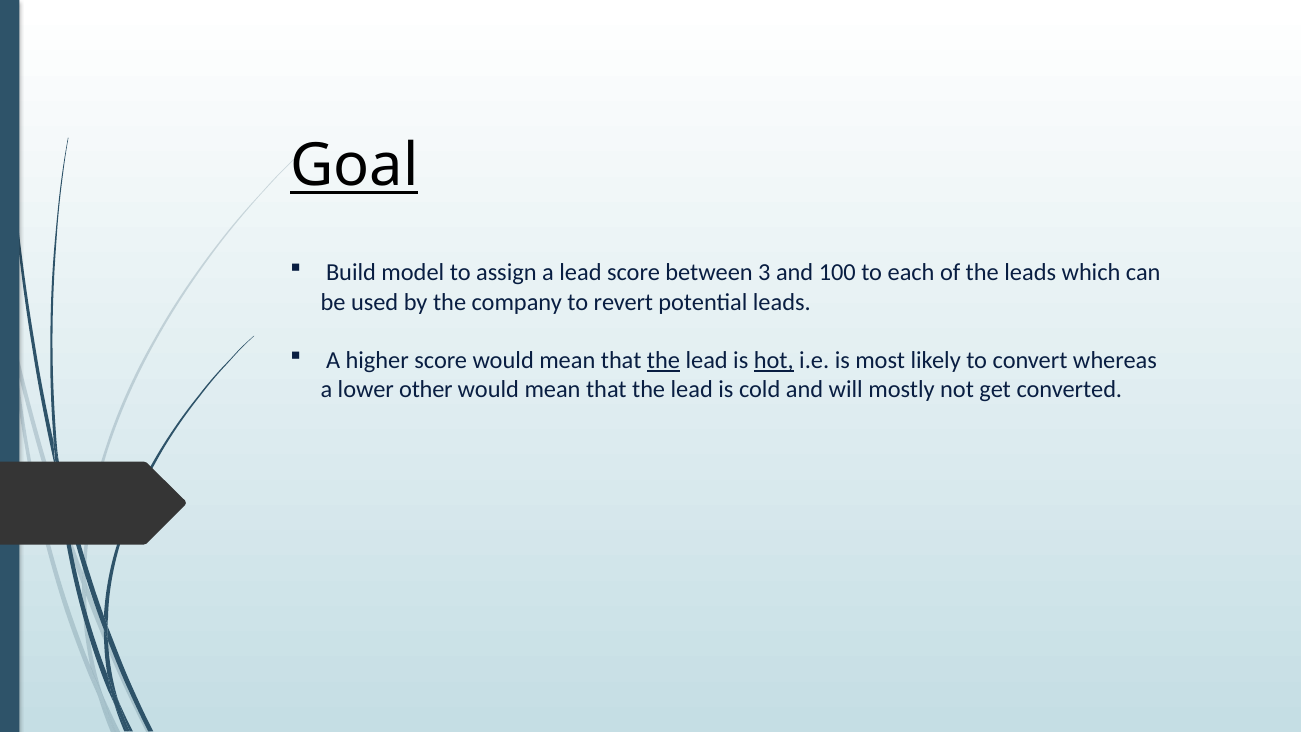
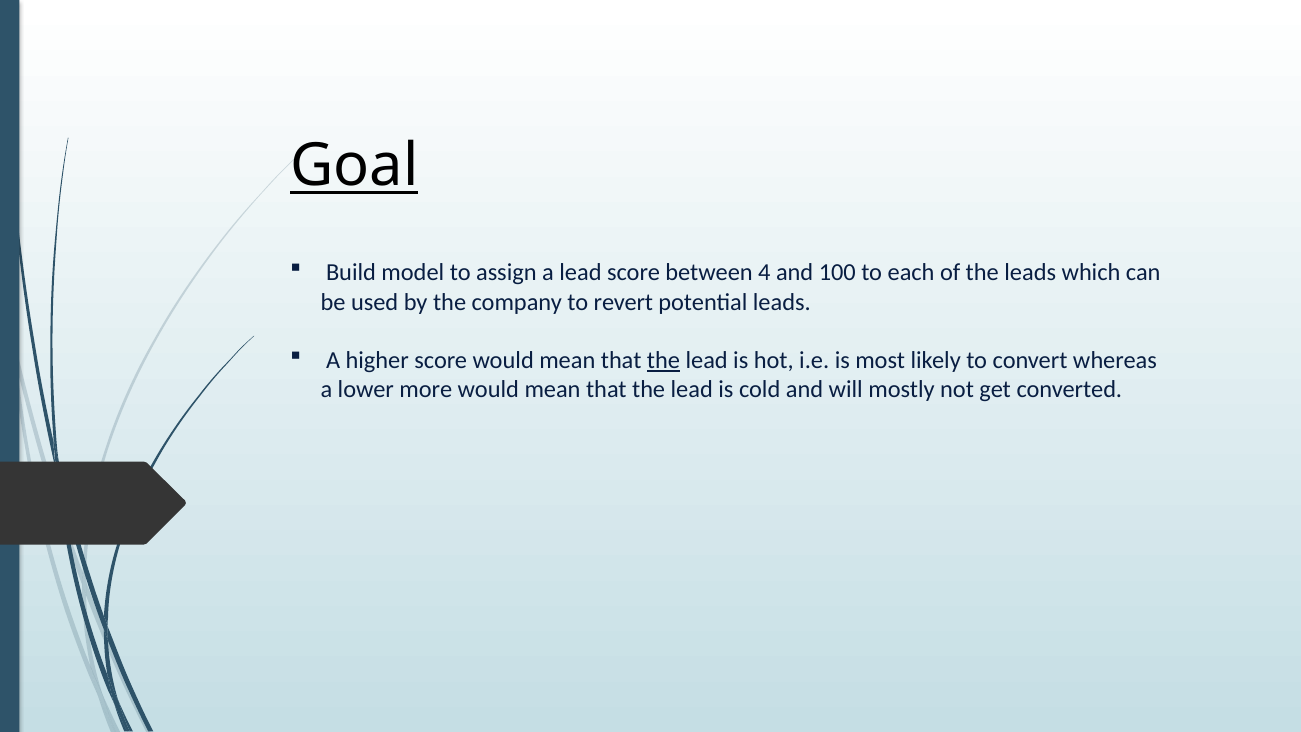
3: 3 -> 4 (764, 273)
hot underline: present -> none (774, 361)
other: other -> more (426, 390)
